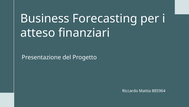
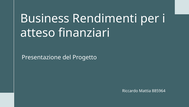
Forecasting: Forecasting -> Rendimenti (105, 19)
